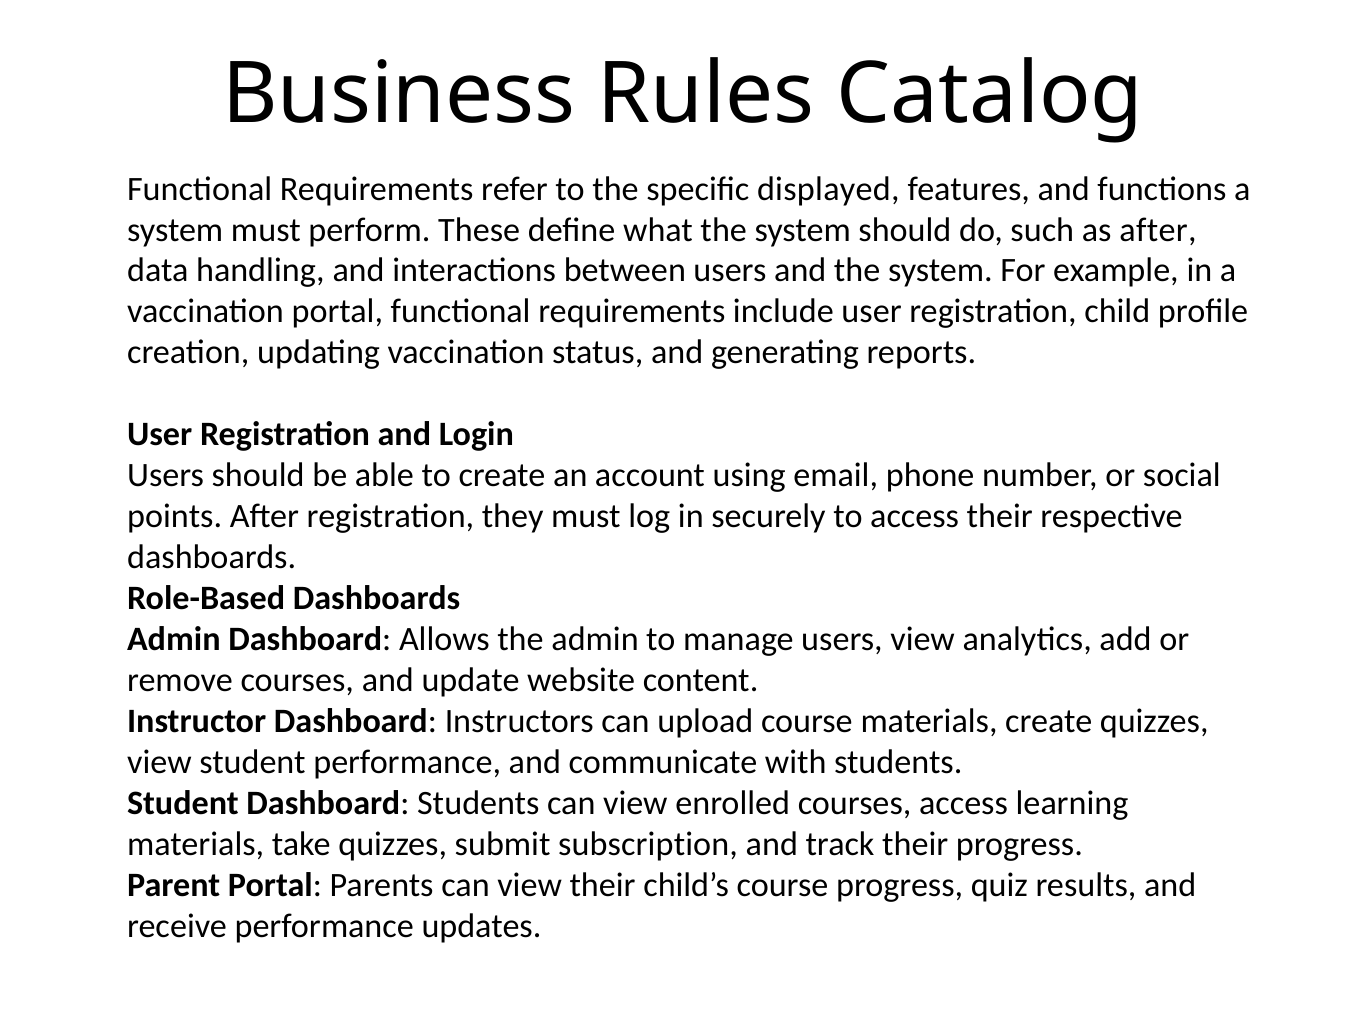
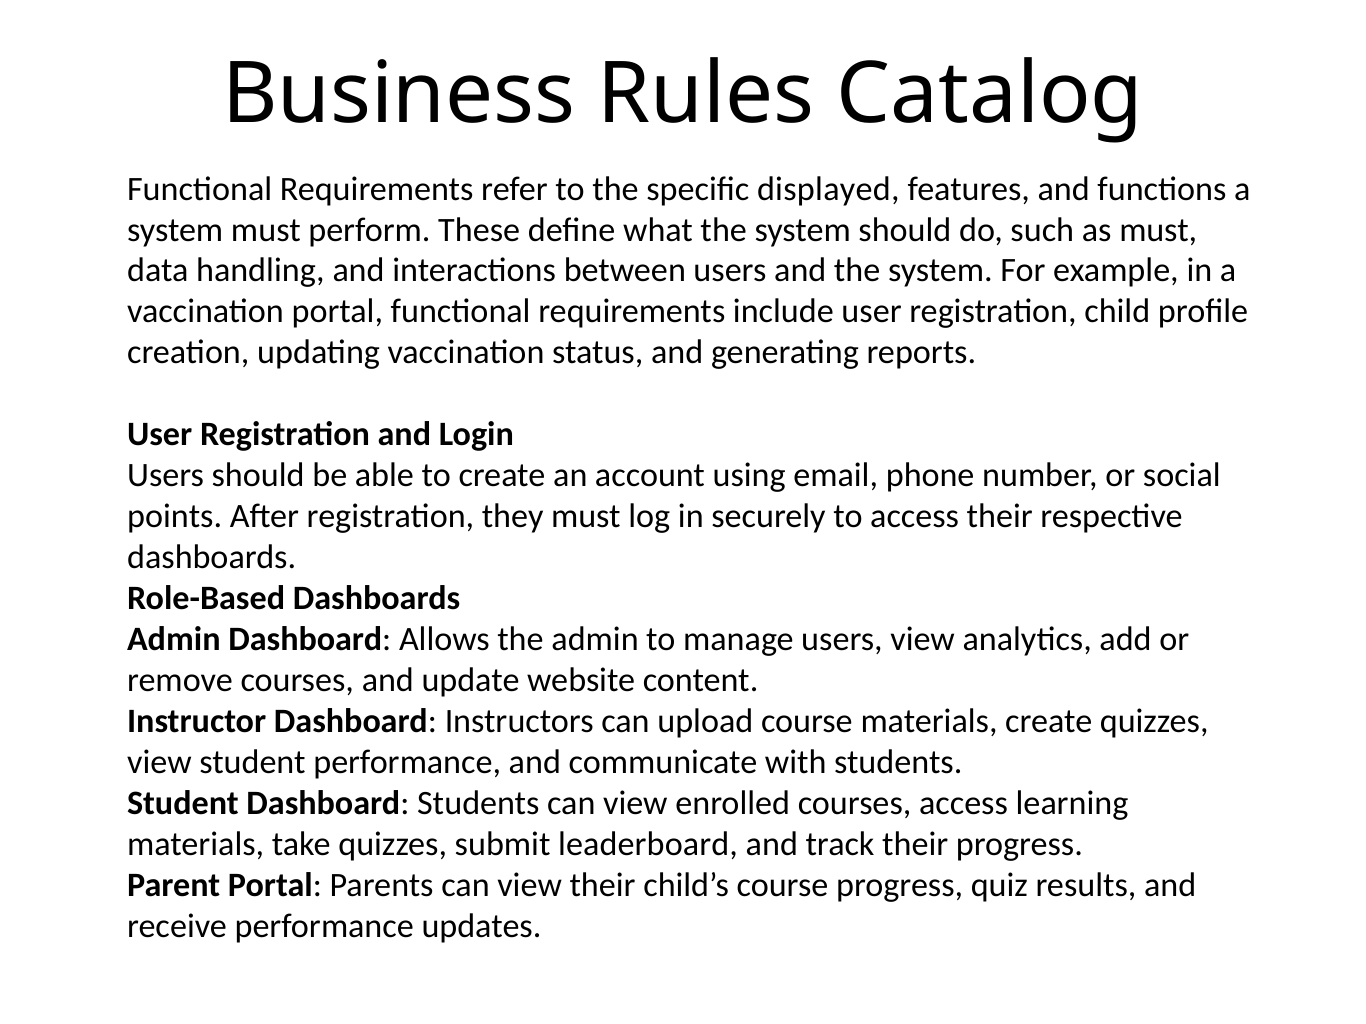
as after: after -> must (1158, 230)
subscription: subscription -> leaderboard (648, 845)
